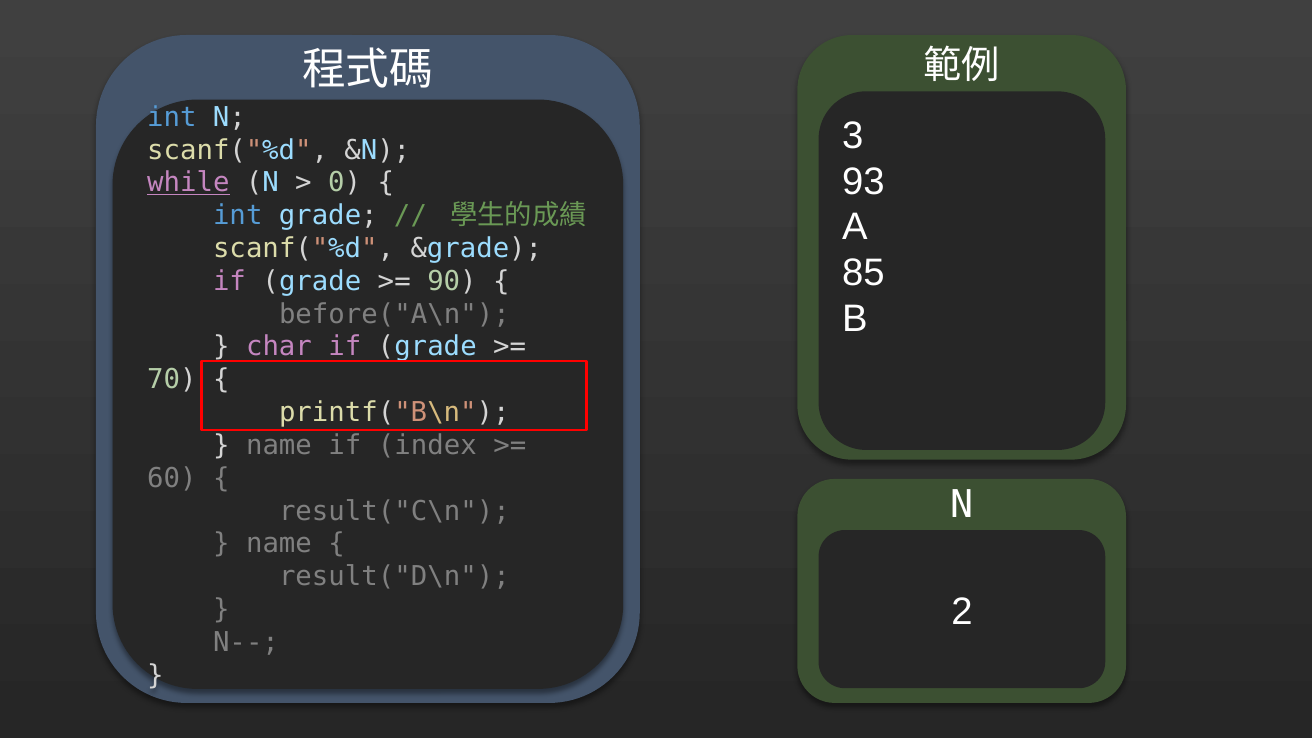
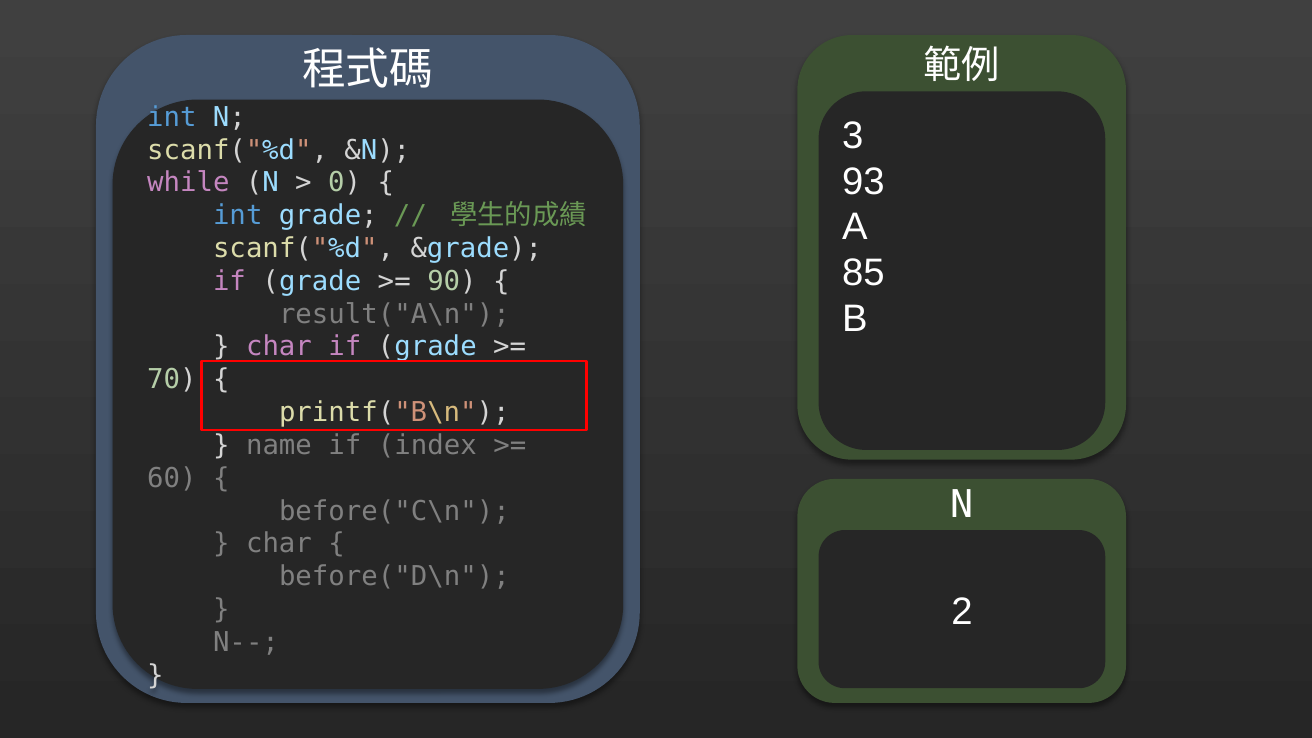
while underline: present -> none (188, 183)
before("A\n: before("A\n -> result("A\n (394, 314)
result("C\n: result("C\n -> before("C\n (394, 511)
name: name -> char (279, 544)
result("D\n: result("D\n -> before("D\n (394, 577)
